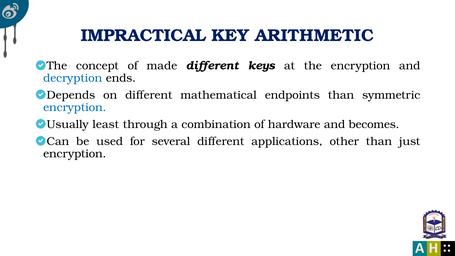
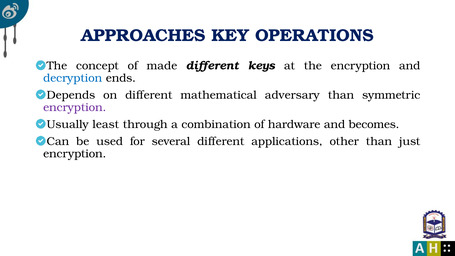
IMPRACTICAL: IMPRACTICAL -> APPROACHES (143, 36)
ARITHMETIC: ARITHMETIC -> OPERATIONS (314, 36)
endpoints: endpoints -> adversary (292, 95)
encryption colour: blue -> purple (75, 107)
